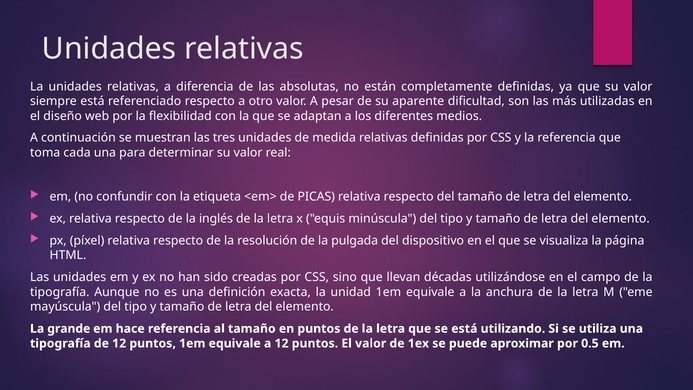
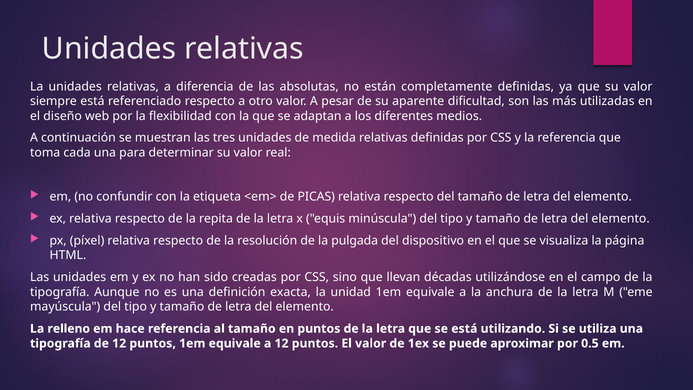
inglés: inglés -> repita (216, 218)
grande: grande -> relleno (69, 329)
